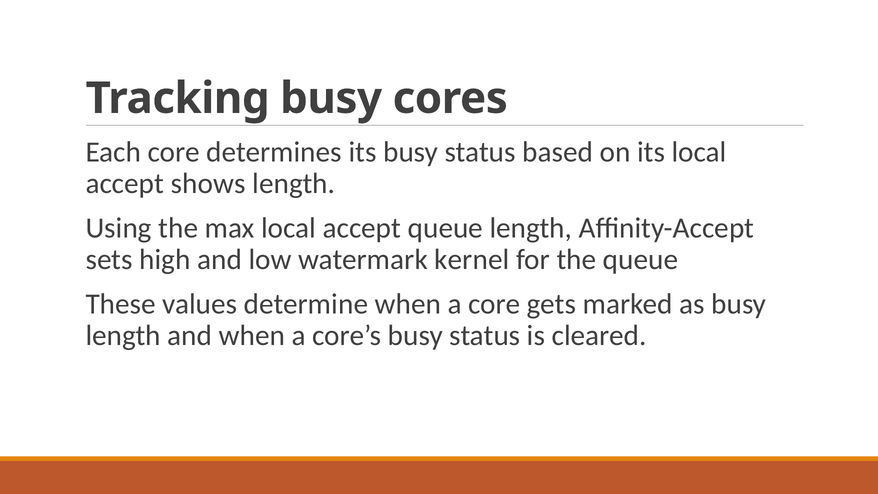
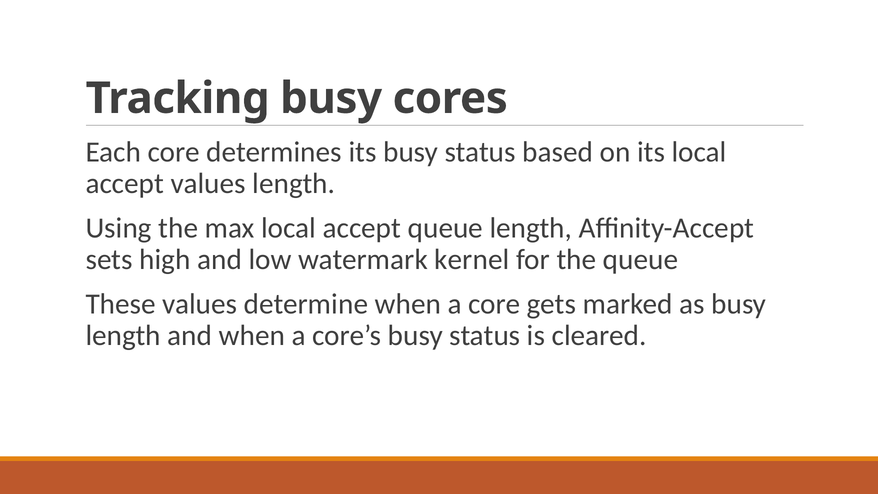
accept shows: shows -> values (208, 183)
